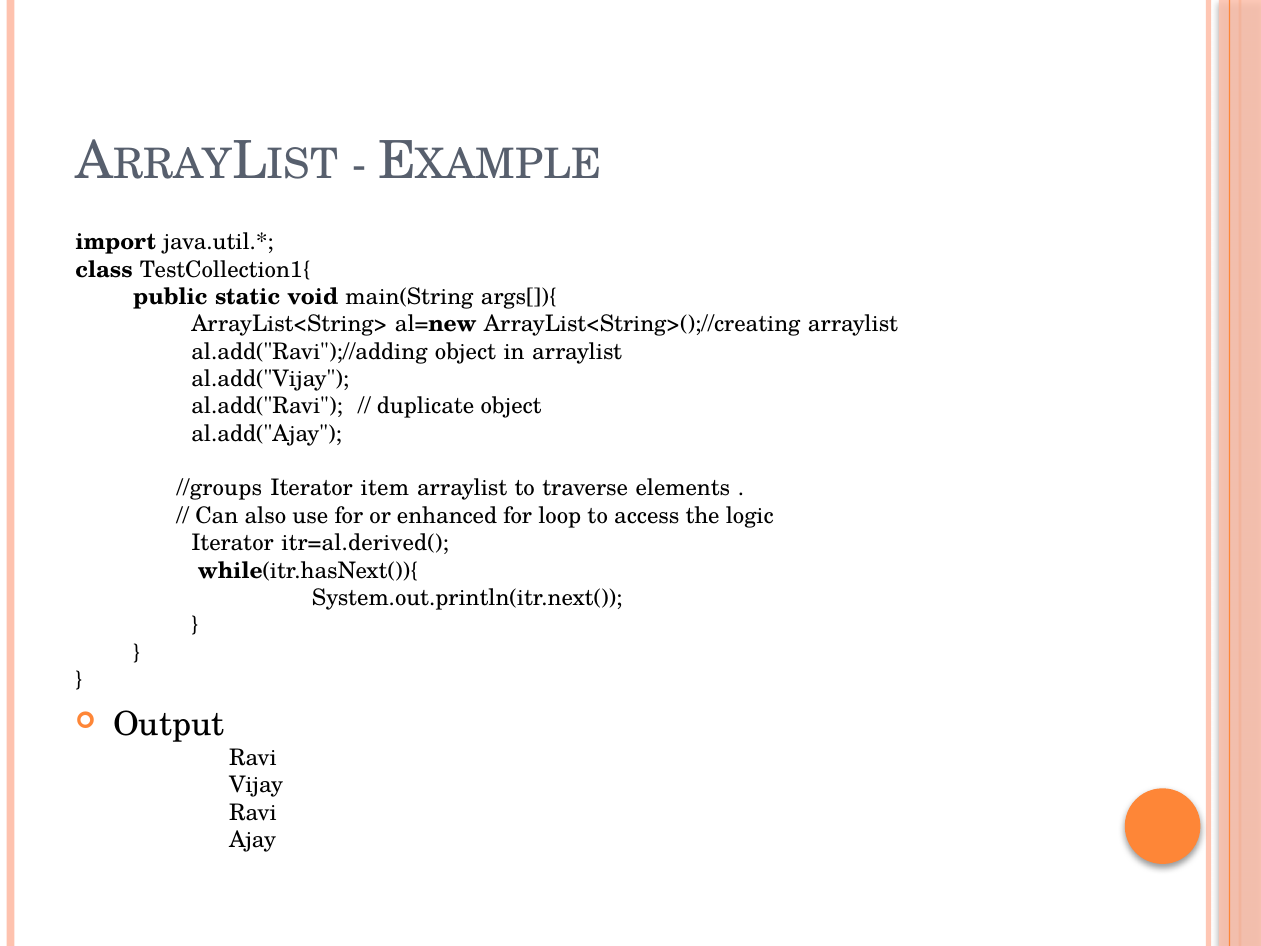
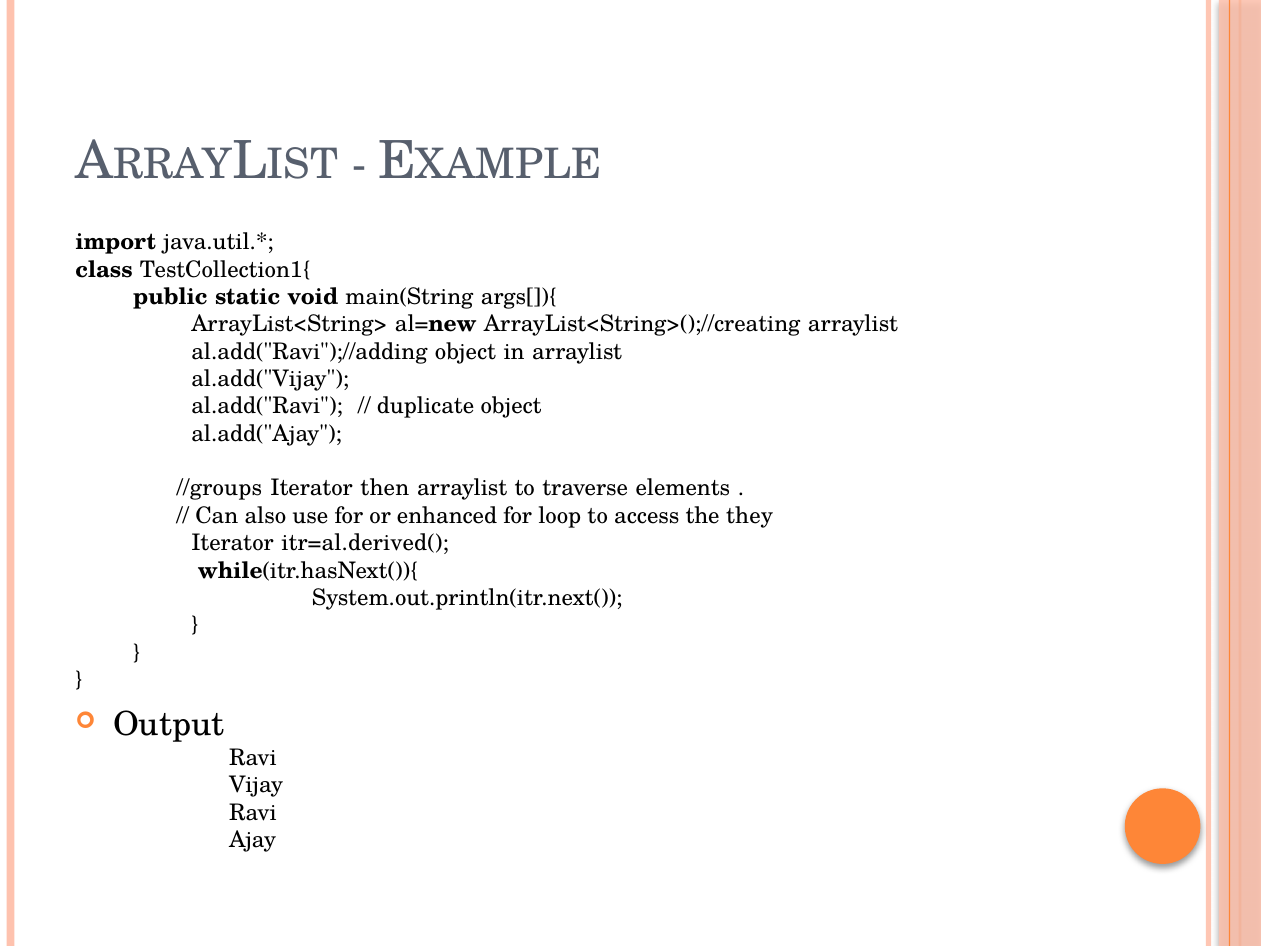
item: item -> then (385, 488)
logic: logic -> they (750, 516)
